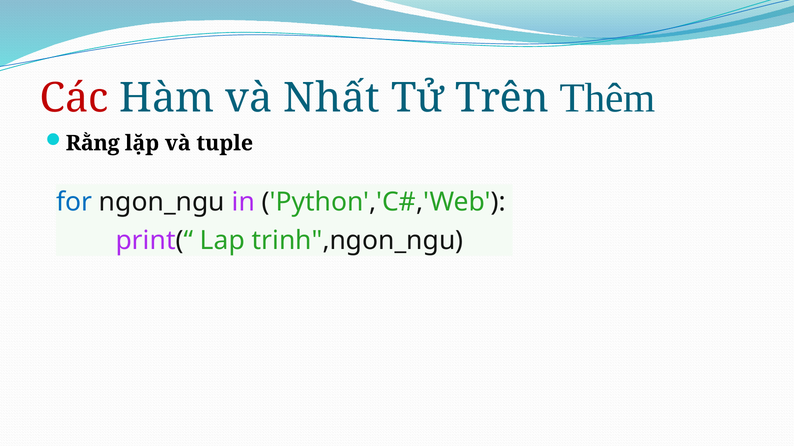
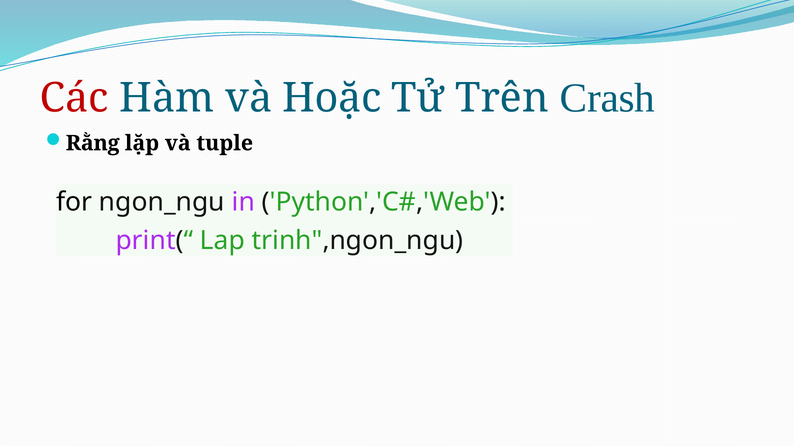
Nhất: Nhất -> Hoặc (332, 98)
Thêm: Thêm -> Crash (608, 98)
for colour: blue -> black (74, 202)
